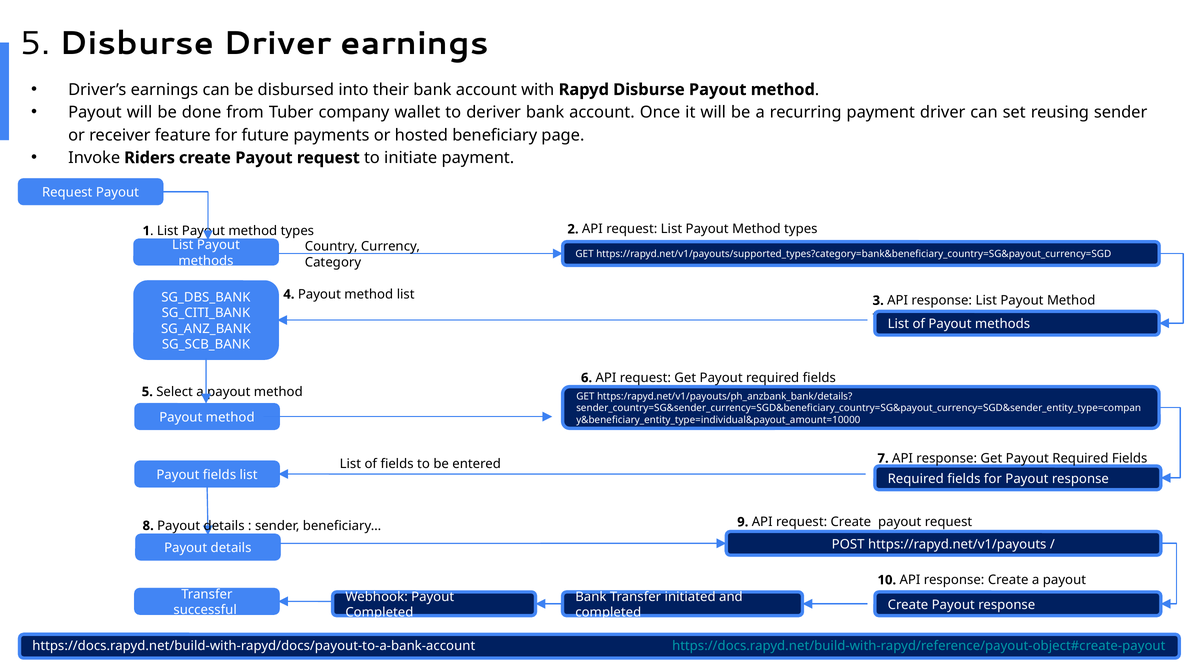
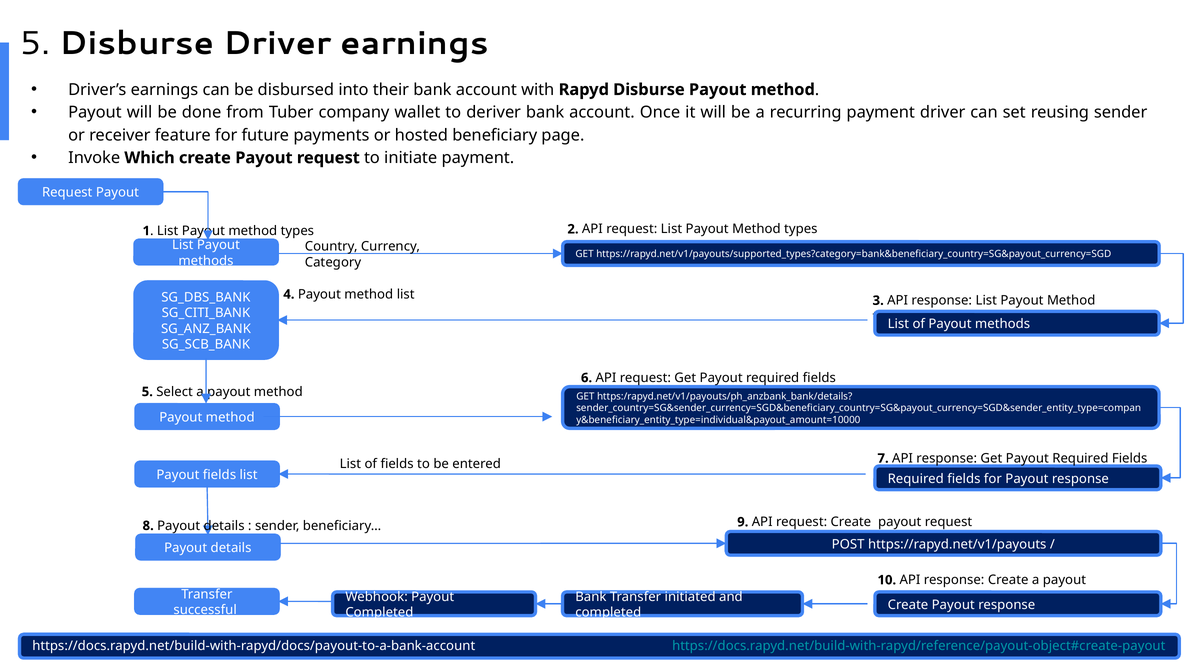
Riders: Riders -> Which (150, 158)
